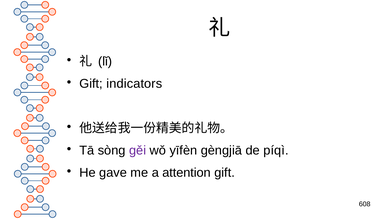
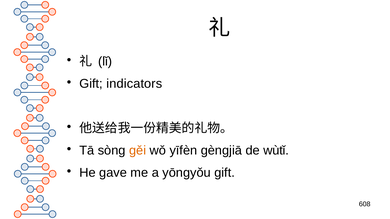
gěi colour: purple -> orange (138, 151)
píqì: píqì -> wùtǐ (276, 151)
attention: attention -> yōngyǒu (187, 173)
